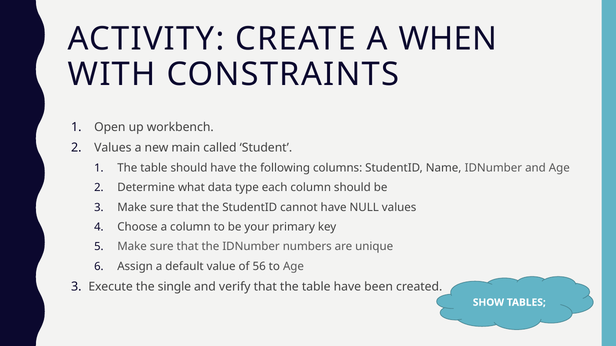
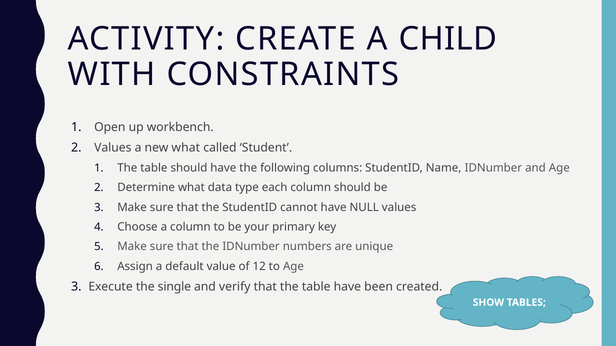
WHEN: WHEN -> CHILD (448, 39)
new main: main -> what (186, 148)
56: 56 -> 12 (259, 267)
